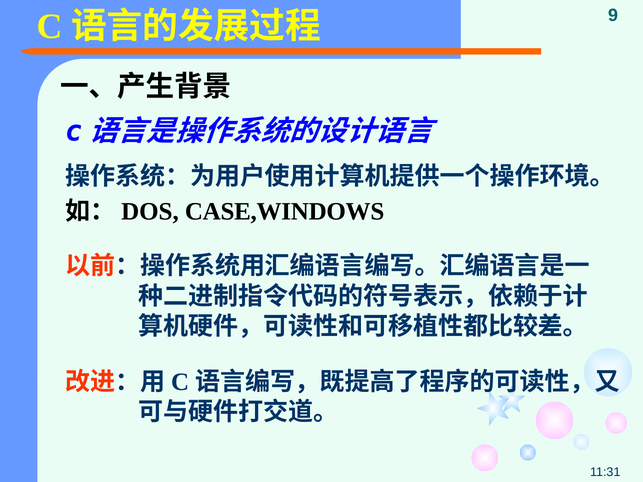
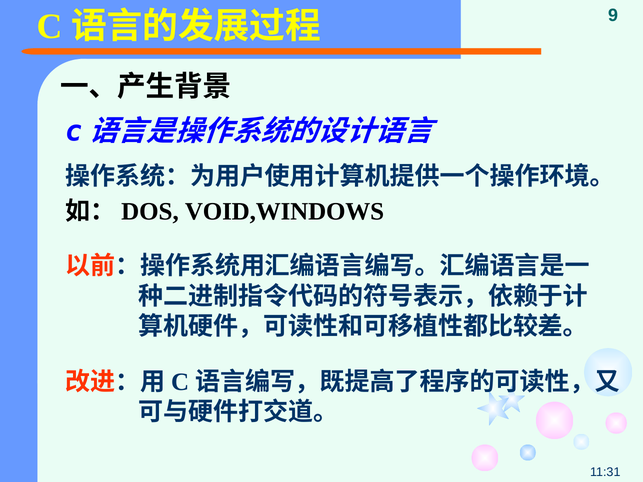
CASE,WINDOWS: CASE,WINDOWS -> VOID,WINDOWS (285, 212)
